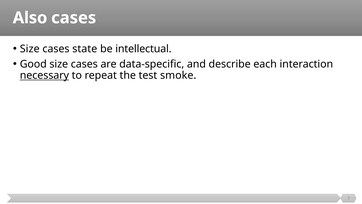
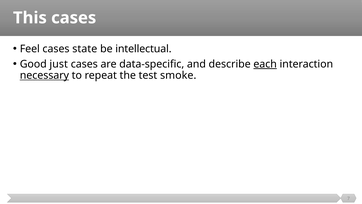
Also: Also -> This (30, 18)
Size: Size -> Feel (30, 49)
Good size: size -> just (59, 64)
each underline: none -> present (265, 64)
